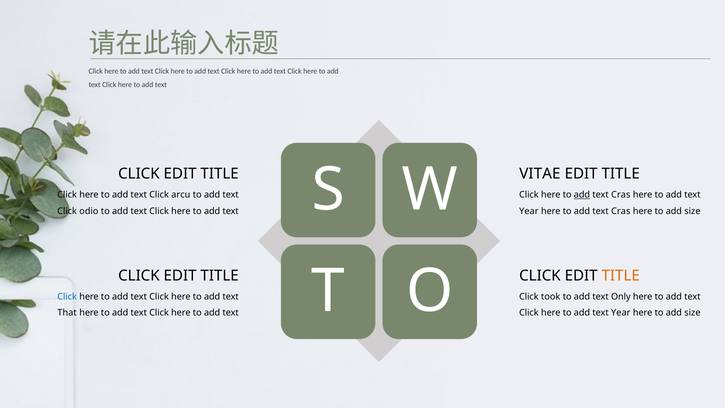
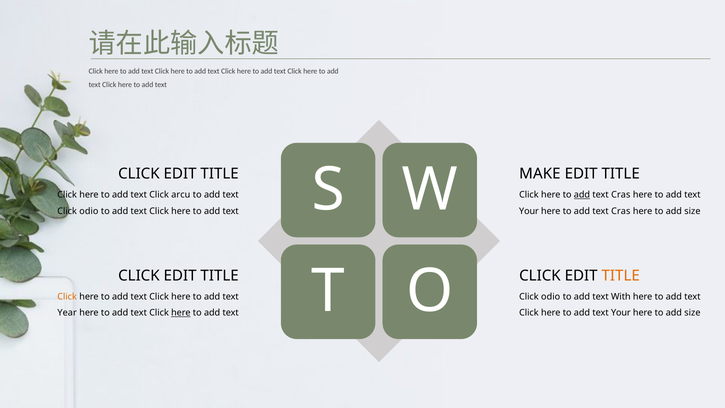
VITAE: VITAE -> MAKE (540, 174)
Year: Year -> Your (529, 211)
Click colour: blue -> orange (67, 297)
took: took -> odio (551, 297)
Only: Only -> With (621, 297)
That: That -> Year (67, 313)
here underline: none -> present (181, 313)
Year: Year -> Your (621, 313)
